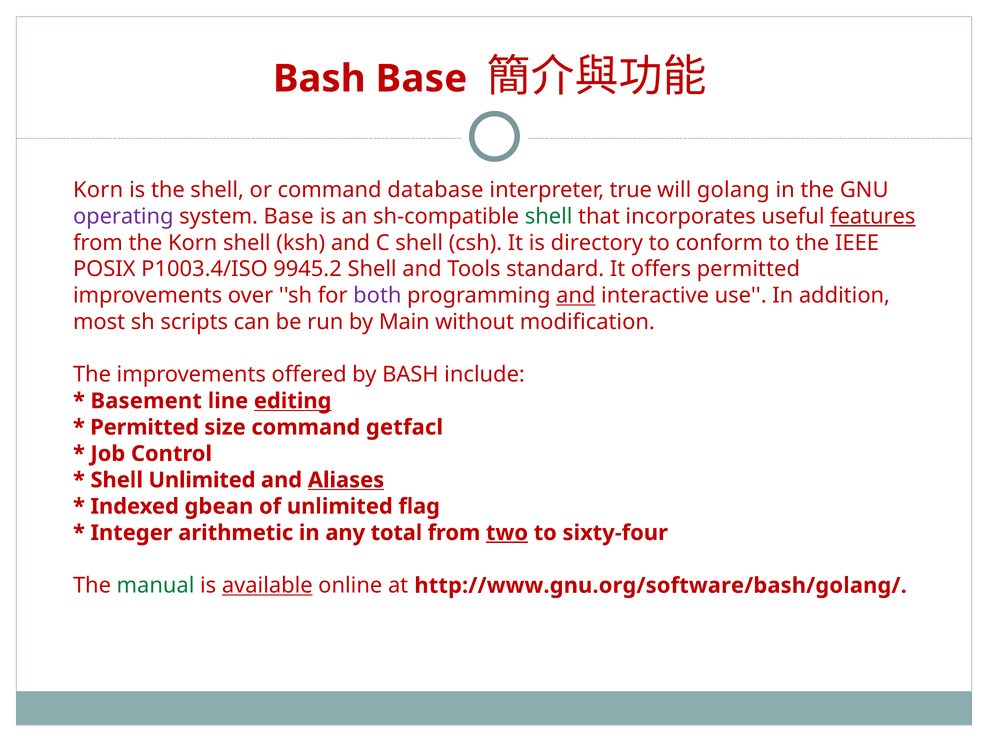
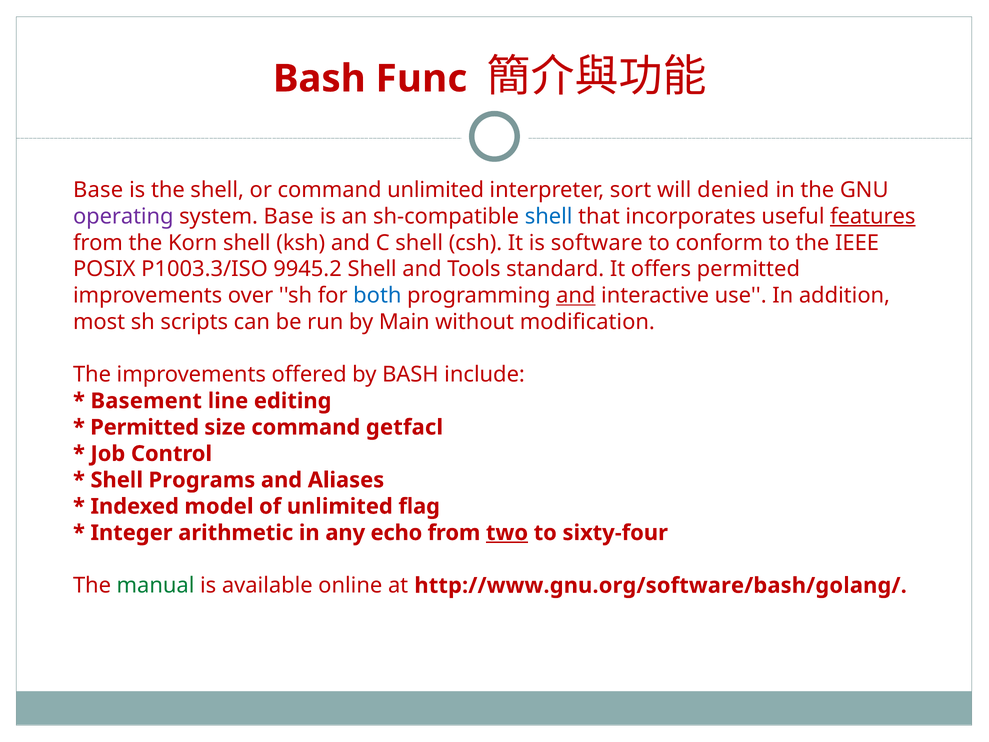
Bash Base: Base -> Func (421, 79)
Korn: Korn -> Base (98, 190)
command database: database -> unlimited (436, 190)
true: true -> sort (631, 190)
golang: golang -> denied (733, 190)
shell colour: green -> blue (549, 216)
directory: directory -> software (597, 243)
P1003.4/ISO: P1003.4/ISO -> P1003.3/ISO (205, 269)
both colour: purple -> blue (377, 295)
editing underline: present -> none (293, 401)
Shell Unlimited: Unlimited -> Programs (202, 480)
Aliases underline: present -> none (346, 480)
gbean: gbean -> model (219, 506)
total: total -> echo (396, 533)
available underline: present -> none (267, 585)
